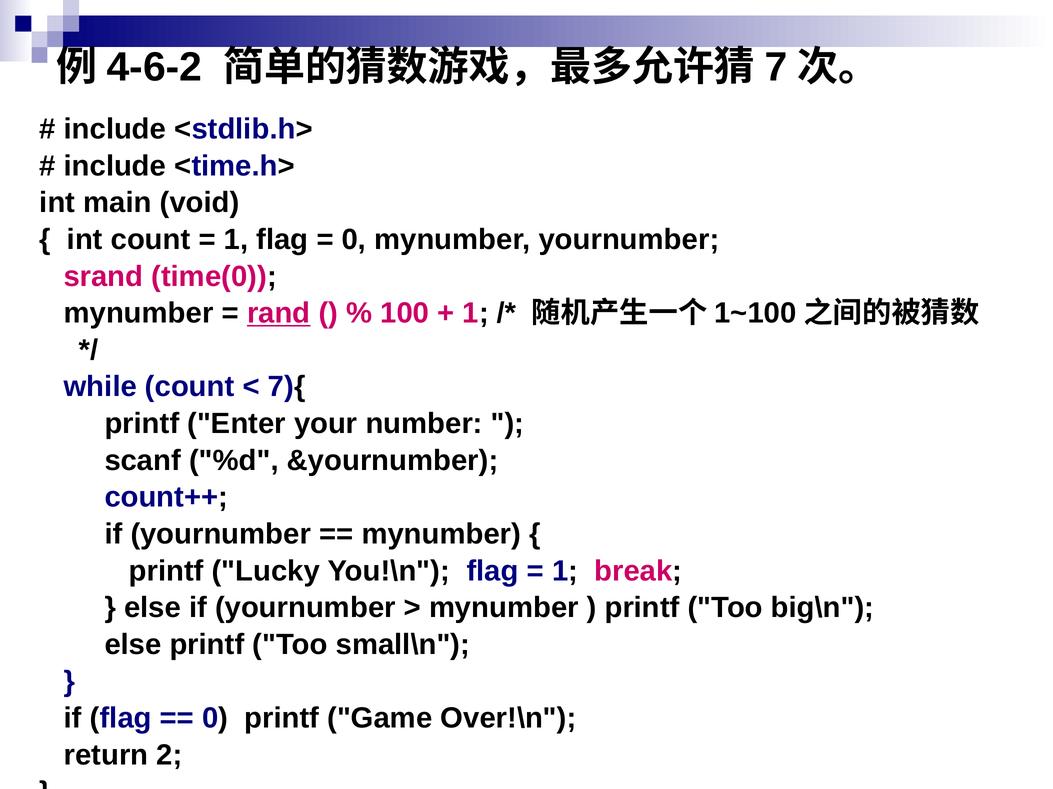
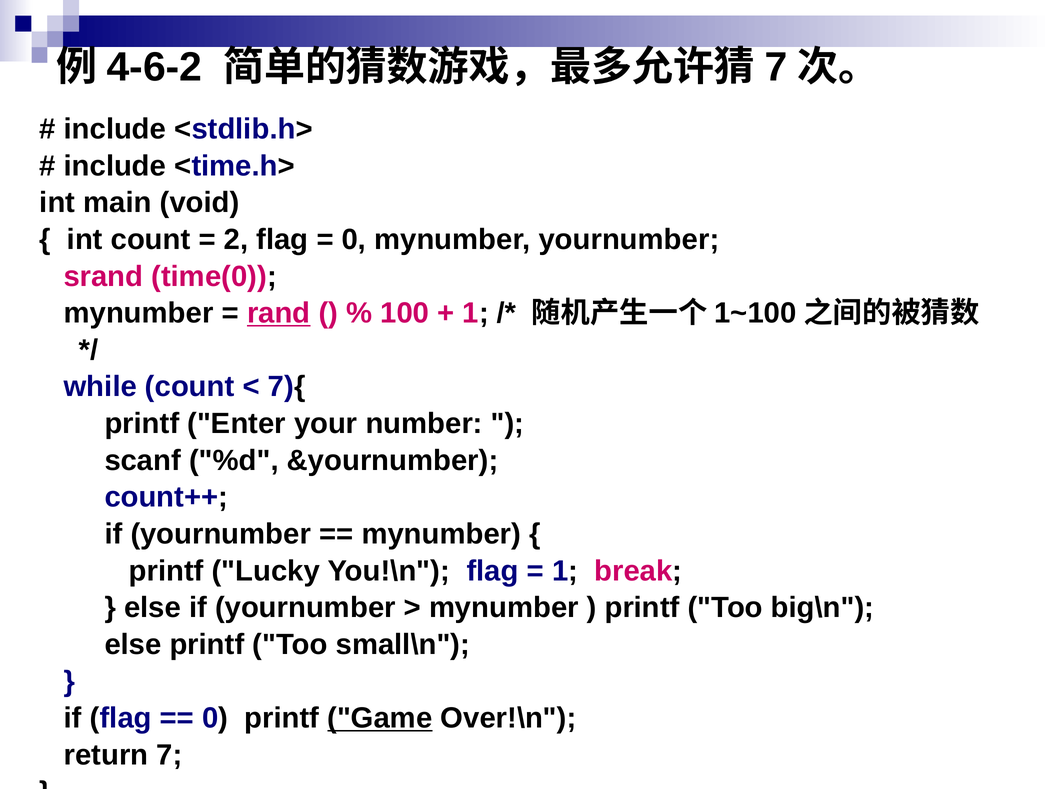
1: 1 -> 2 (236, 240)
Game underline: none -> present (380, 719)
return 2: 2 -> 7 (169, 756)
